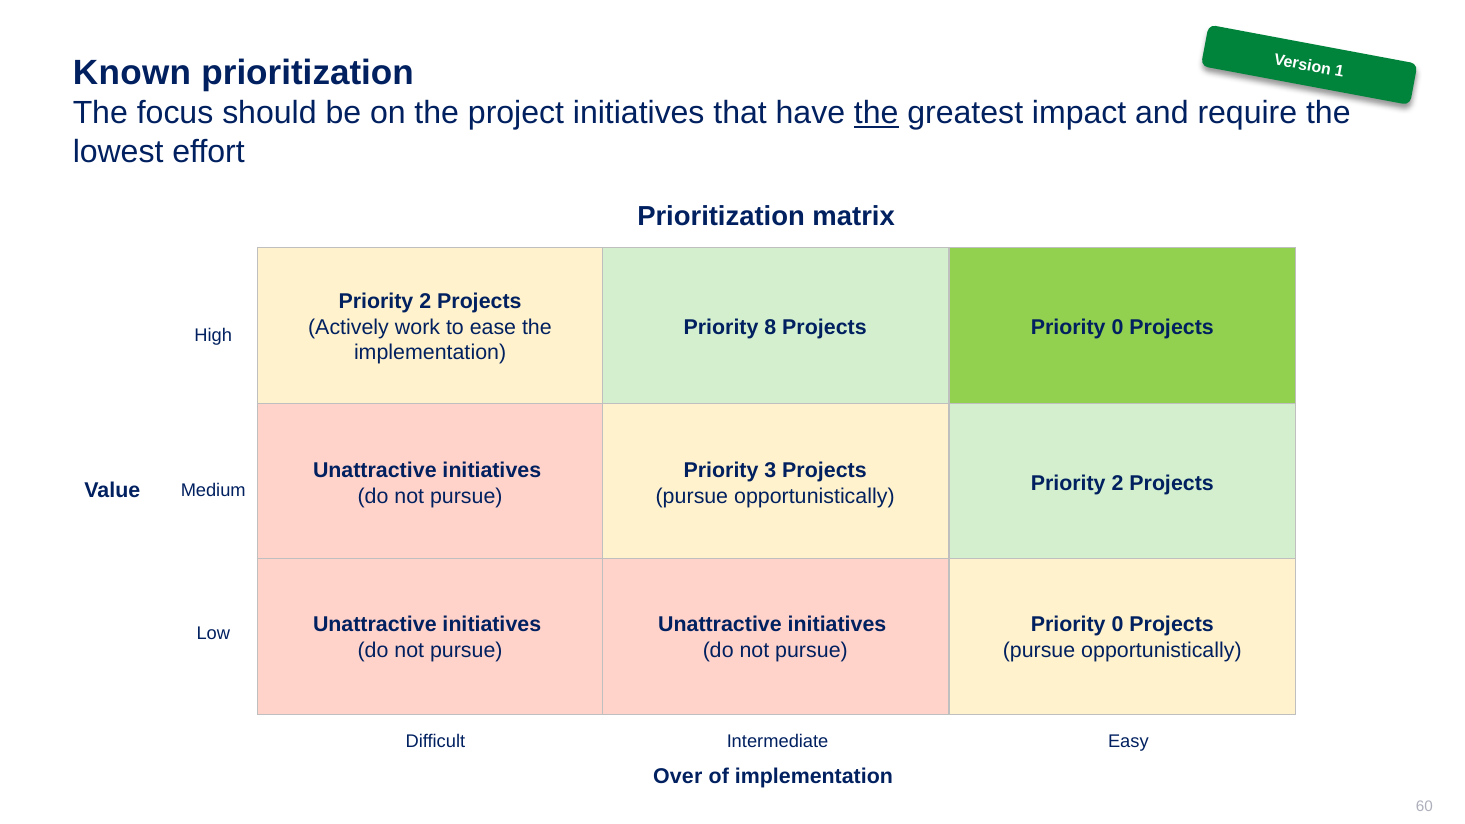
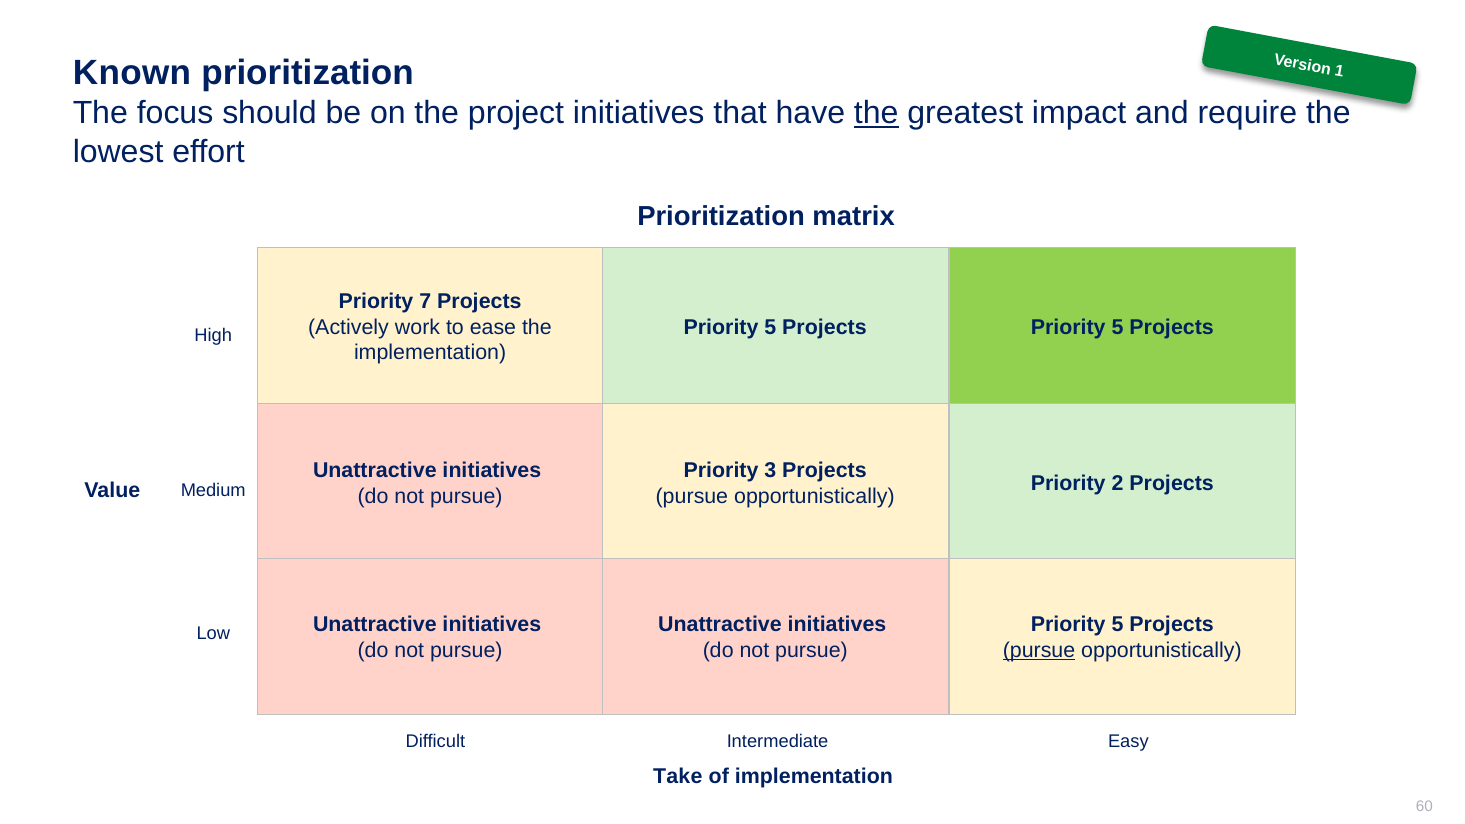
2: 2 -> 7 (425, 302)
8: 8 -> 5 (770, 327)
0: 0 -> 5 (1118, 327)
0: 0 -> 5 (1118, 625)
pursue underline: none -> present (1039, 651)
Over: Over -> Take (678, 776)
